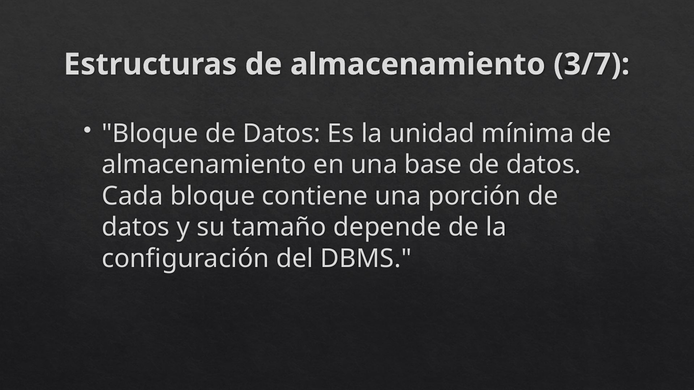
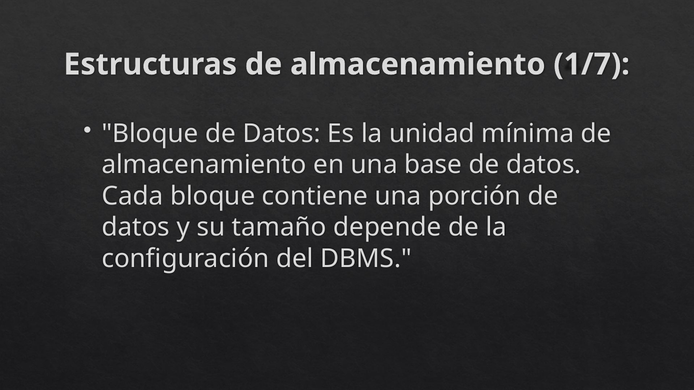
3/7: 3/7 -> 1/7 (592, 64)
